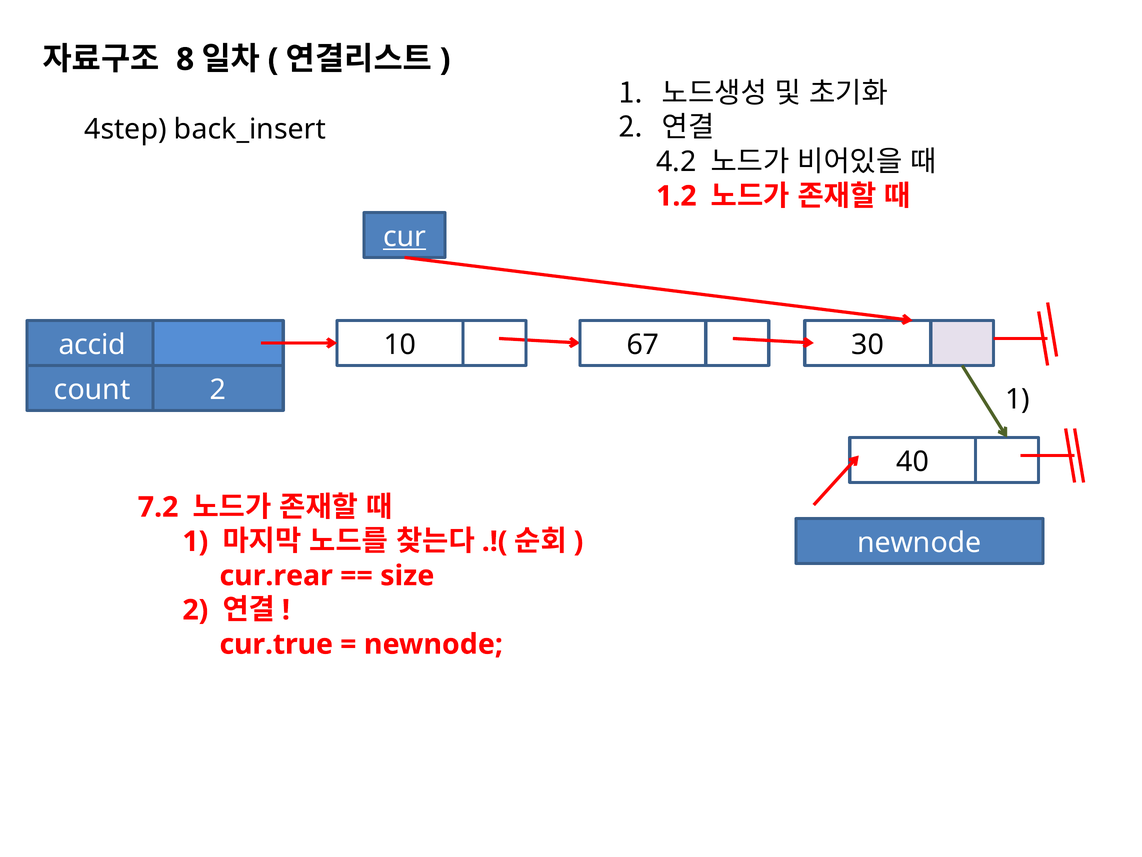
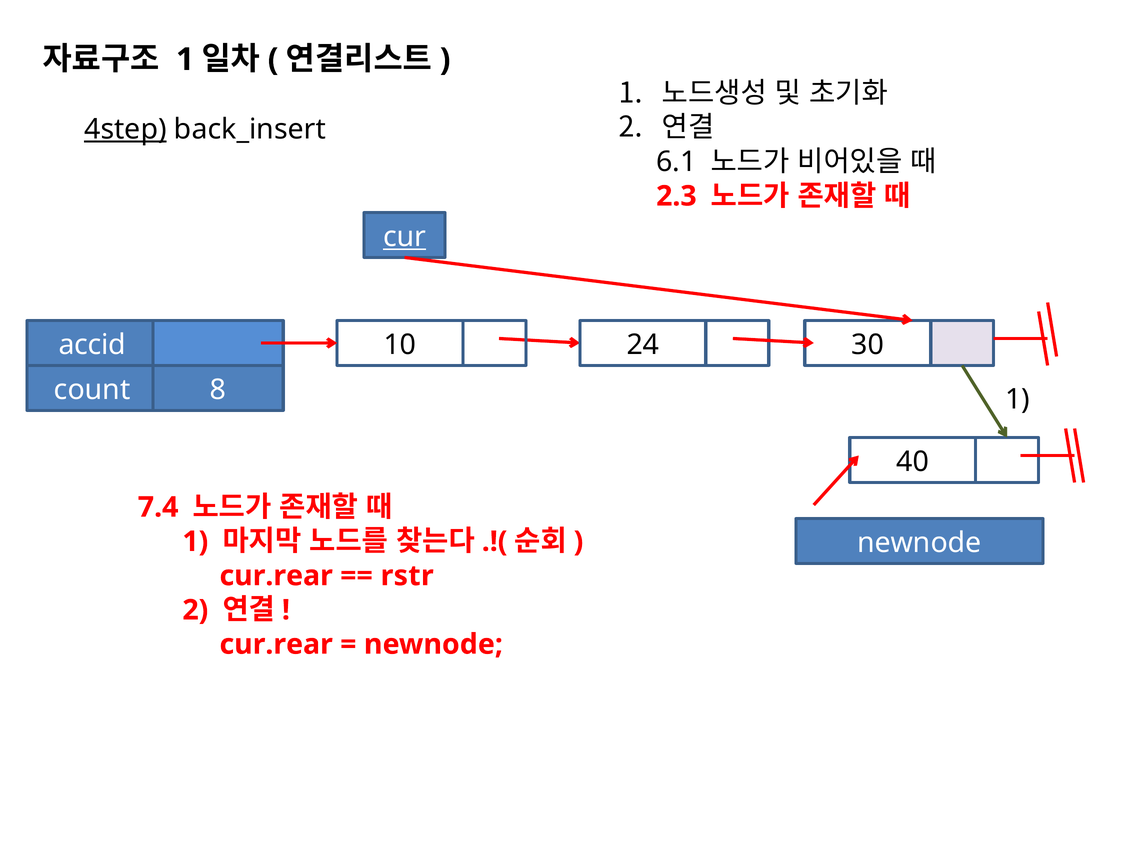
8: 8 -> 1 (185, 59)
4step underline: none -> present (125, 129)
4.2: 4.2 -> 6.1 (676, 162)
1.2: 1.2 -> 2.3 (676, 196)
67: 67 -> 24 (643, 345)
count 2: 2 -> 8 (218, 390)
7.2: 7.2 -> 7.4 (158, 507)
size: size -> rstr (407, 575)
cur.true: cur.true -> cur.rear (276, 644)
